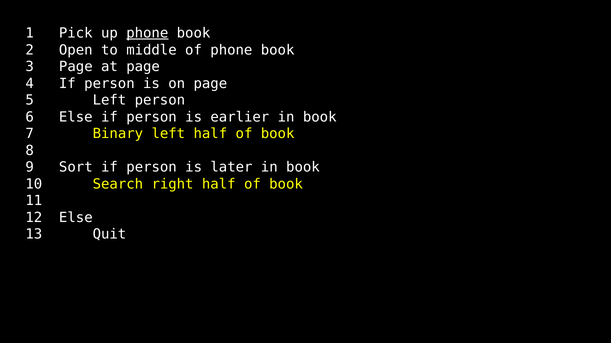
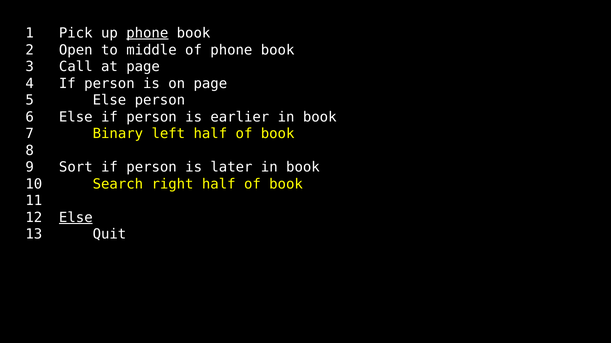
3 Page: Page -> Call (76, 67)
5 Left: Left -> Else (109, 100)
Else underline: none -> present (76, 218)
